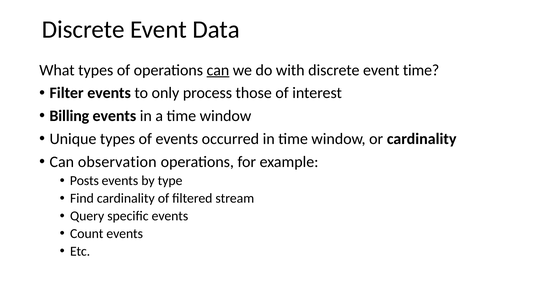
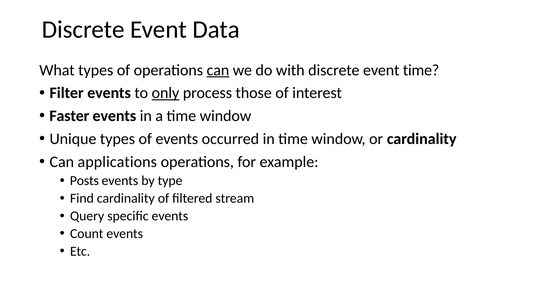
only underline: none -> present (165, 93)
Billing: Billing -> Faster (69, 116)
observation: observation -> applications (117, 162)
